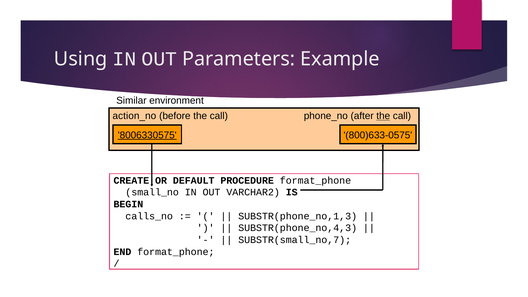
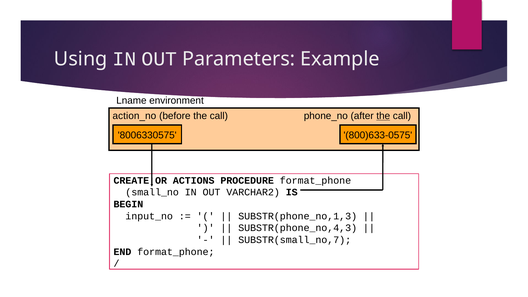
Similar: Similar -> Lname (131, 100)
8006330575 underline: present -> none (147, 135)
DEFAULT: DEFAULT -> ACTIONS (194, 180)
calls_no: calls_no -> input_no (149, 216)
